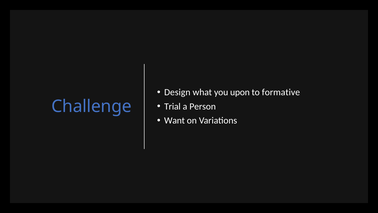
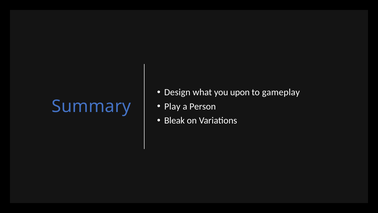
formative: formative -> gameplay (281, 92)
Challenge: Challenge -> Summary (91, 106)
Trial: Trial -> Play (172, 106)
Want: Want -> Bleak (174, 120)
